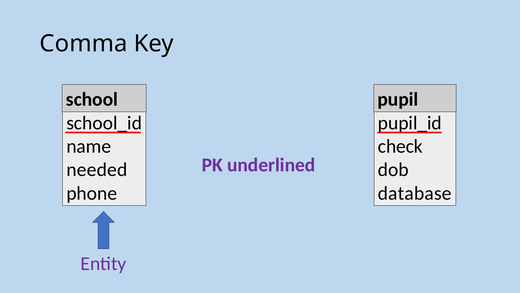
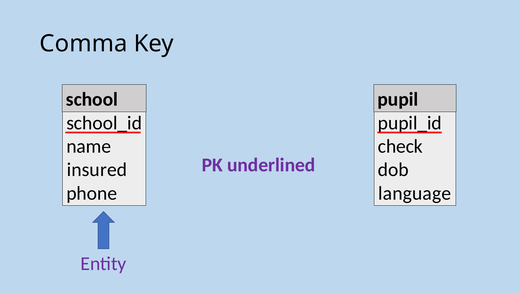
needed: needed -> insured (97, 170)
database: database -> language (415, 193)
